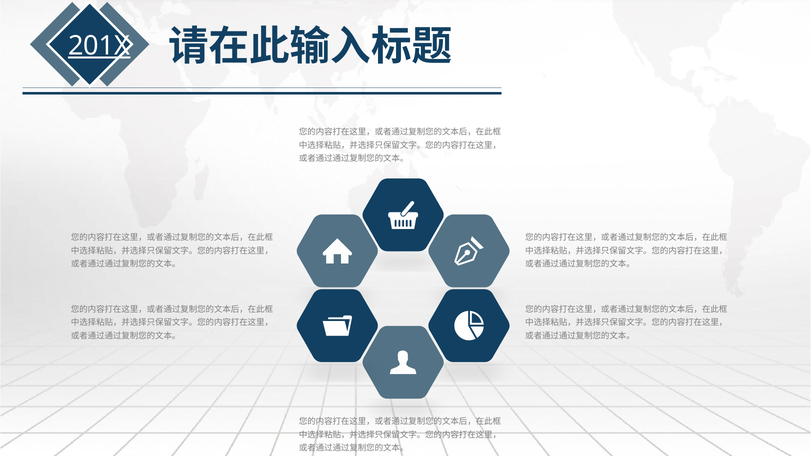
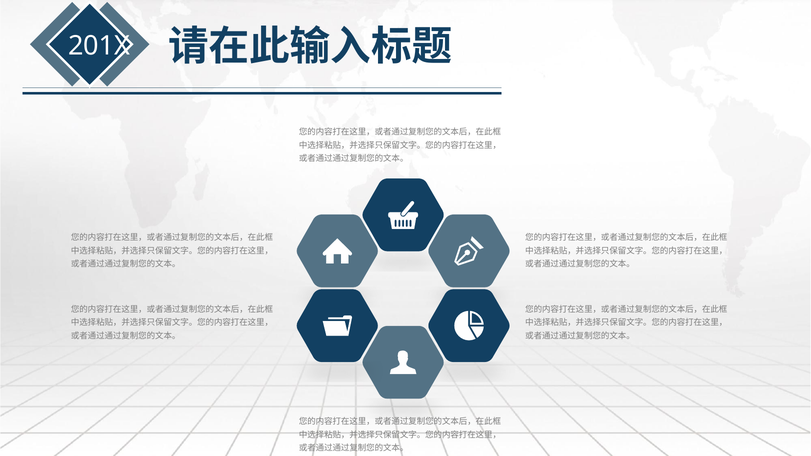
201X underline: present -> none (99, 46)
